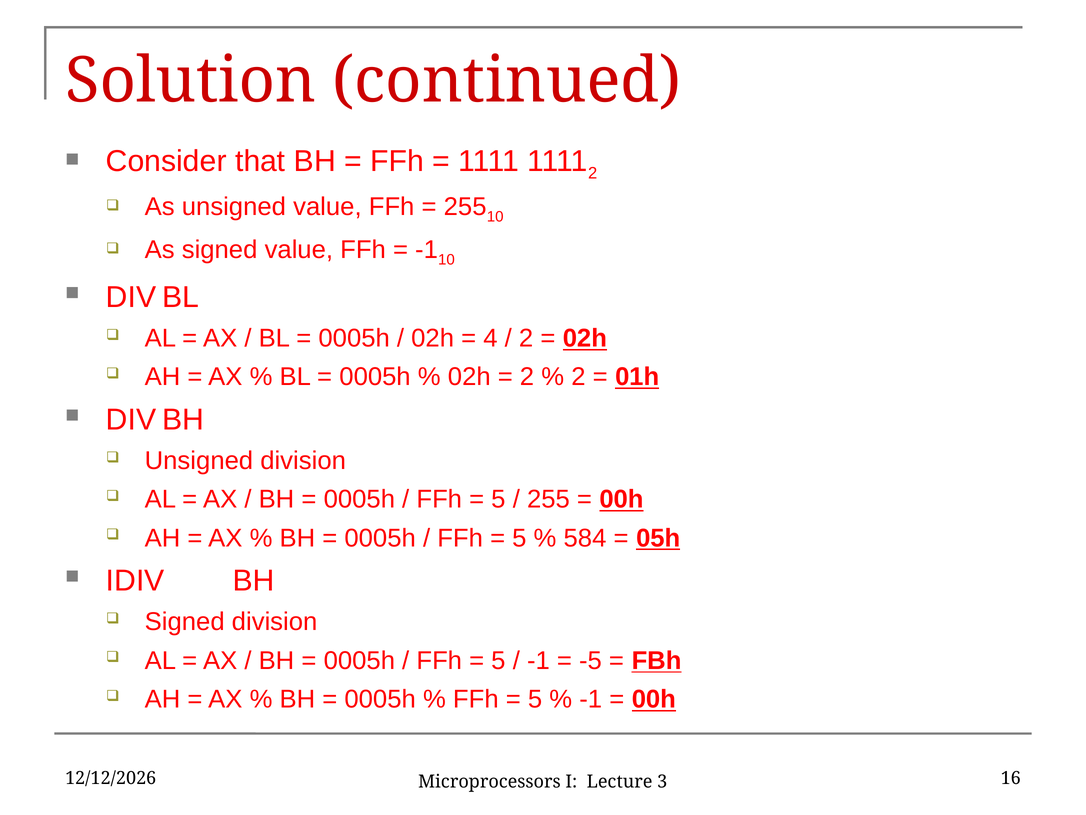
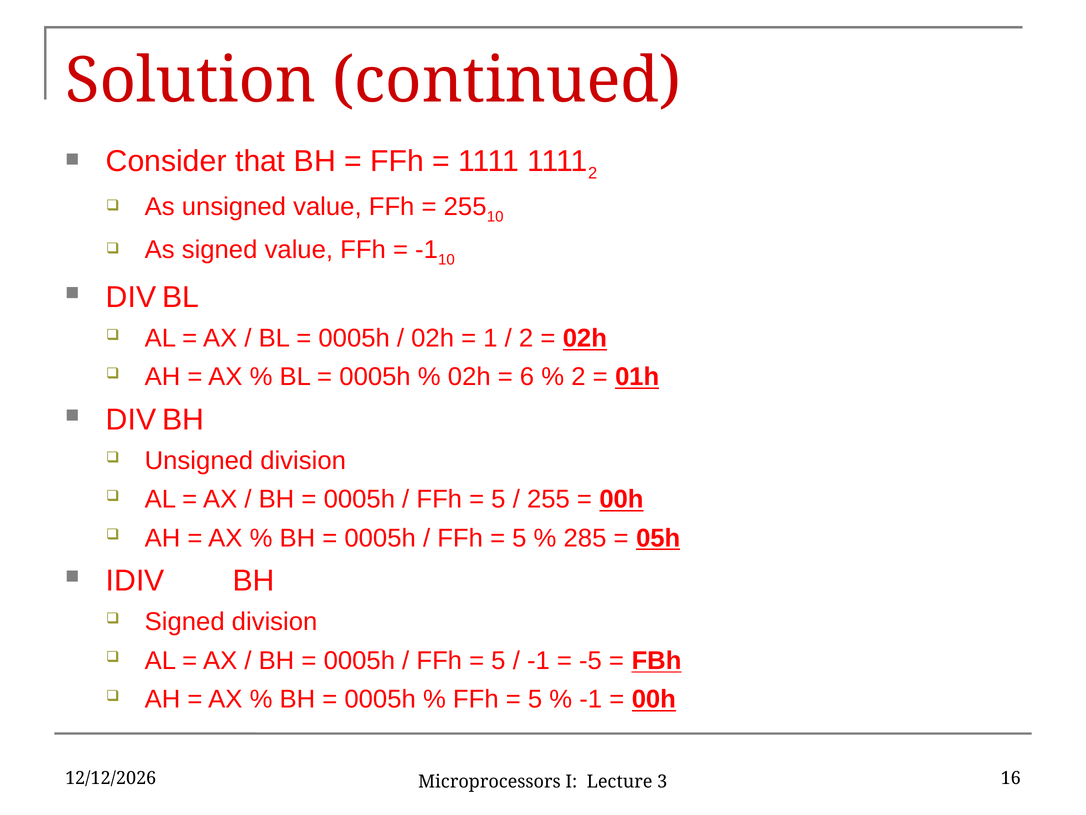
4: 4 -> 1 (490, 338)
2: 2 -> 6 (527, 377)
584: 584 -> 285 (585, 538)
